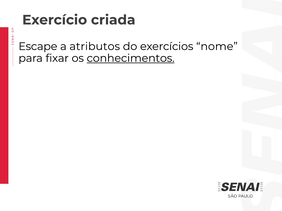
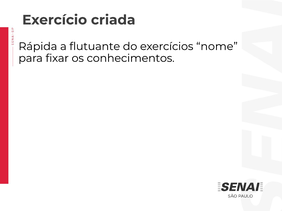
Escape: Escape -> Rápida (38, 47)
atributos: atributos -> flutuante (95, 47)
conhecimentos underline: present -> none (131, 58)
